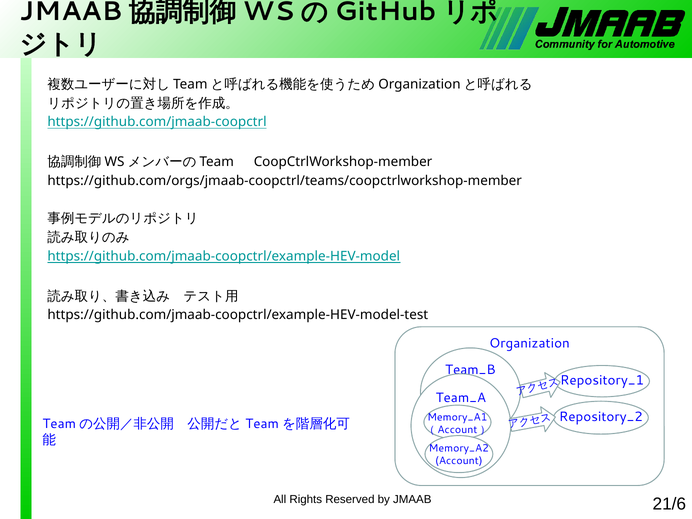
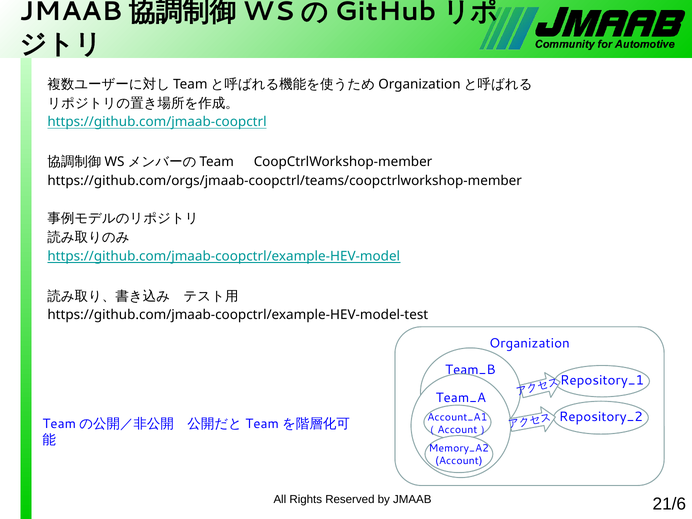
Memory_A1: Memory_A1 -> Account_A1 (457, 417)
